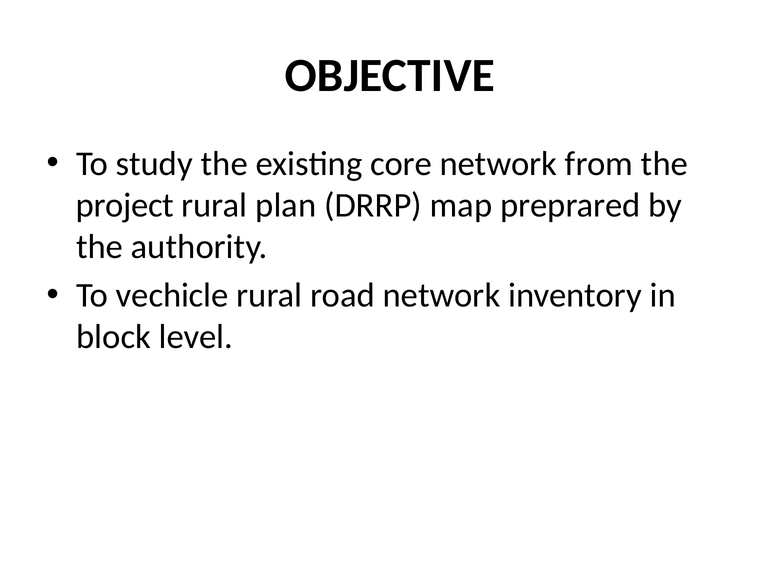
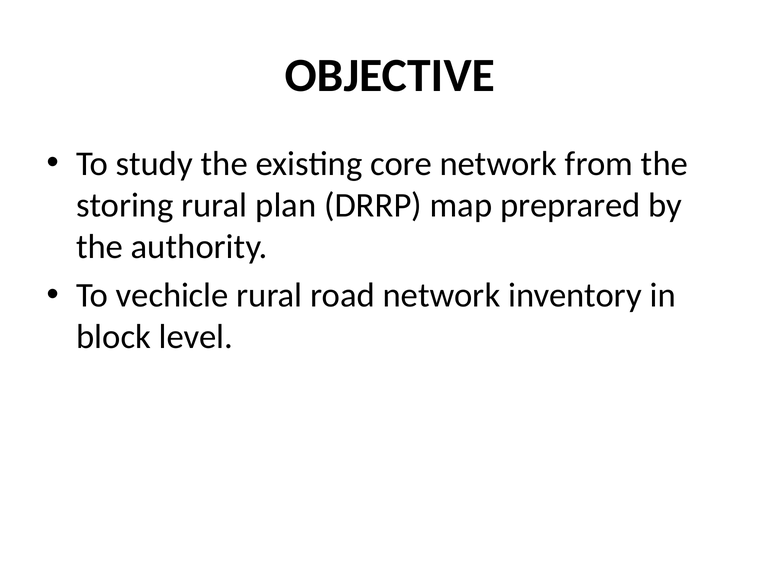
project: project -> storing (125, 205)
